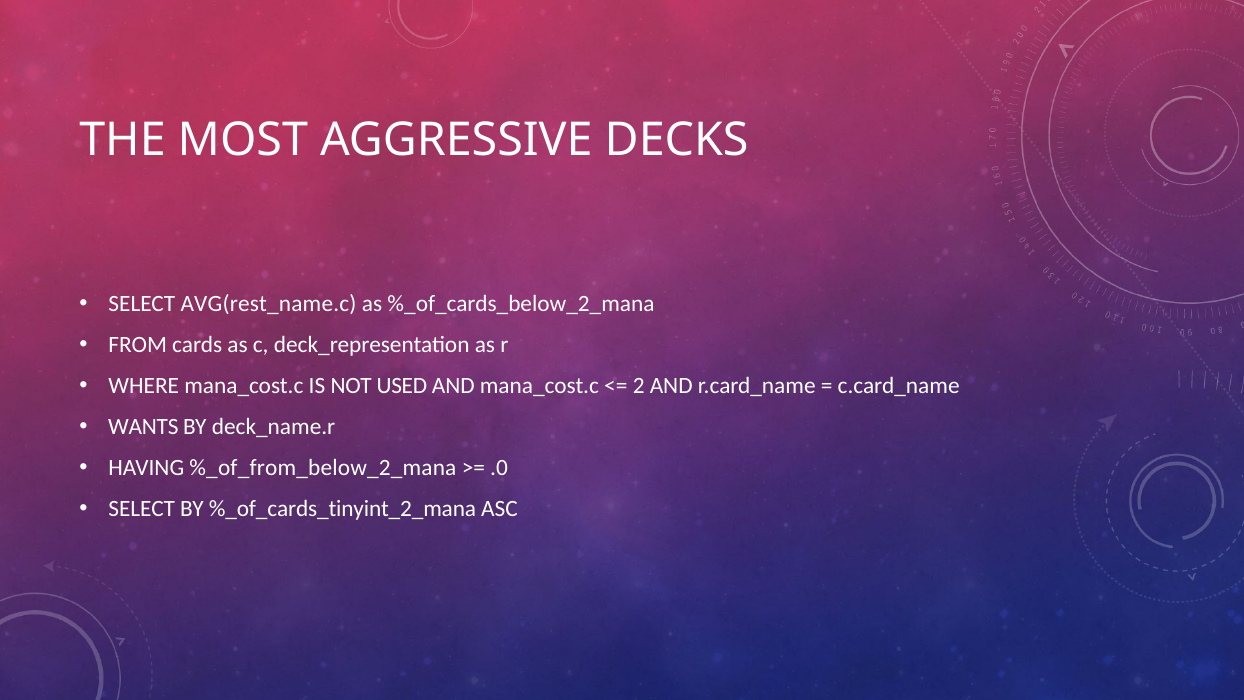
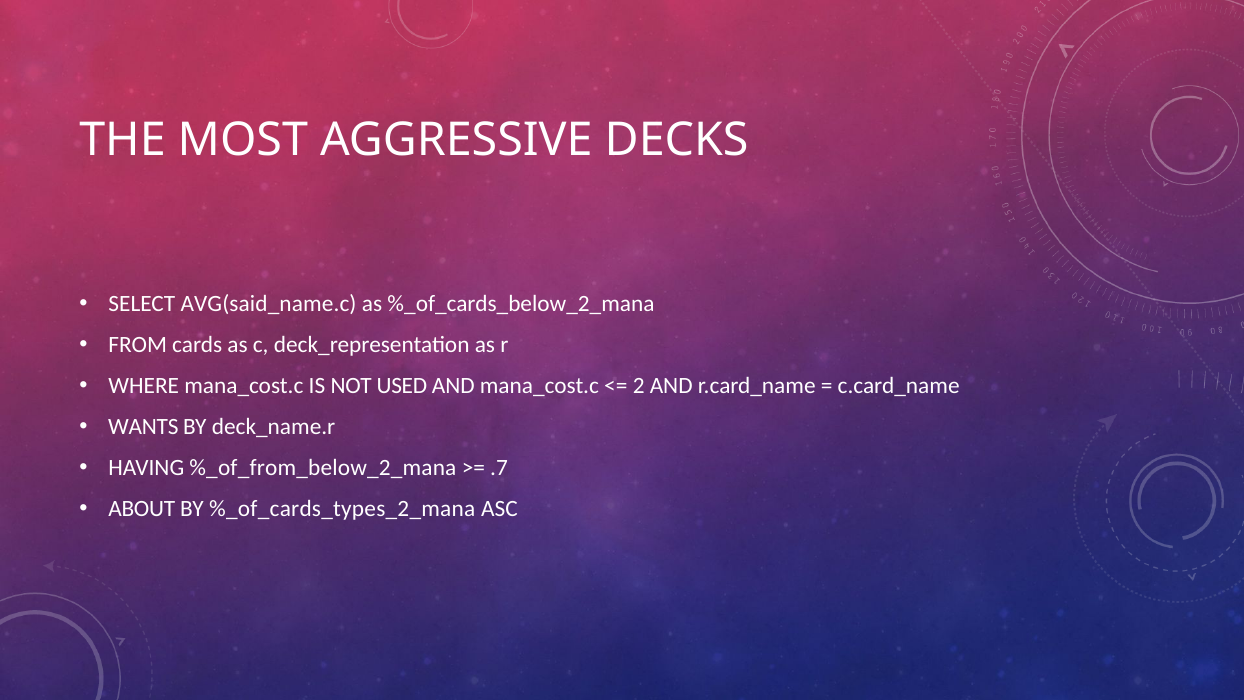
AVG(rest_name.c: AVG(rest_name.c -> AVG(said_name.c (269, 304)
.0: .0 -> .7 (499, 468)
SELECT: SELECT -> ABOUT (142, 509)
%_of_cards_tinyint_2_mana: %_of_cards_tinyint_2_mana -> %_of_cards_types_2_mana (342, 509)
